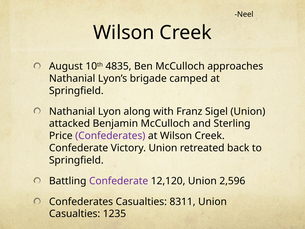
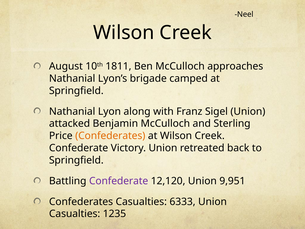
4835: 4835 -> 1811 (118, 66)
Confederates colour: purple -> orange (110, 136)
2,596: 2,596 -> 9,951 (232, 181)
8311: 8311 -> 6333 (182, 201)
